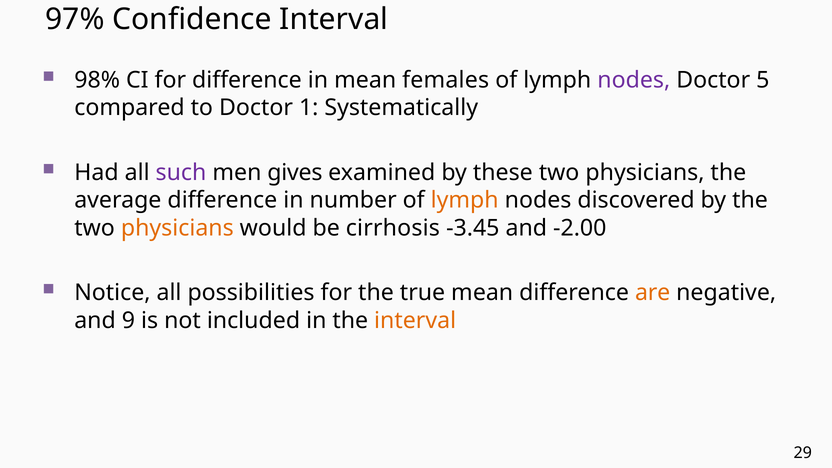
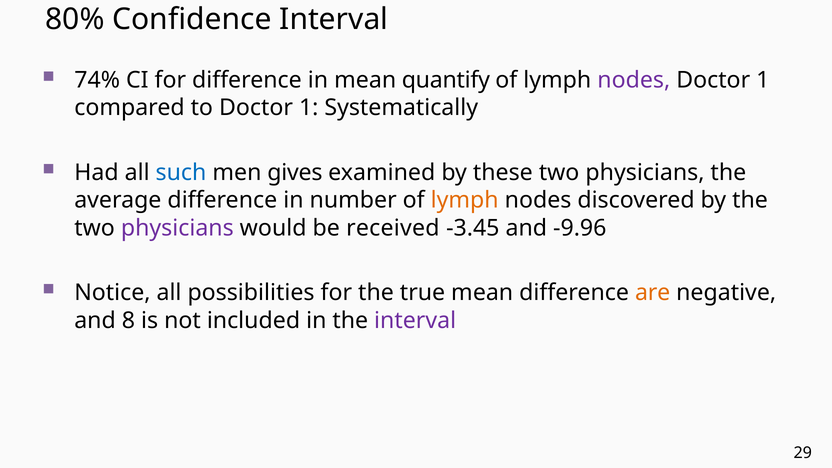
97%: 97% -> 80% (75, 19)
98%: 98% -> 74% (97, 80)
females: females -> quantify (446, 80)
5: 5 -> 1 (763, 80)
such colour: purple -> blue (181, 173)
physicians colour: orange -> purple (177, 228)
cirrhosis: cirrhosis -> received (393, 228)
-2.00: -2.00 -> -9.96 (580, 228)
9: 9 -> 8 (128, 321)
interval colour: orange -> purple (415, 321)
